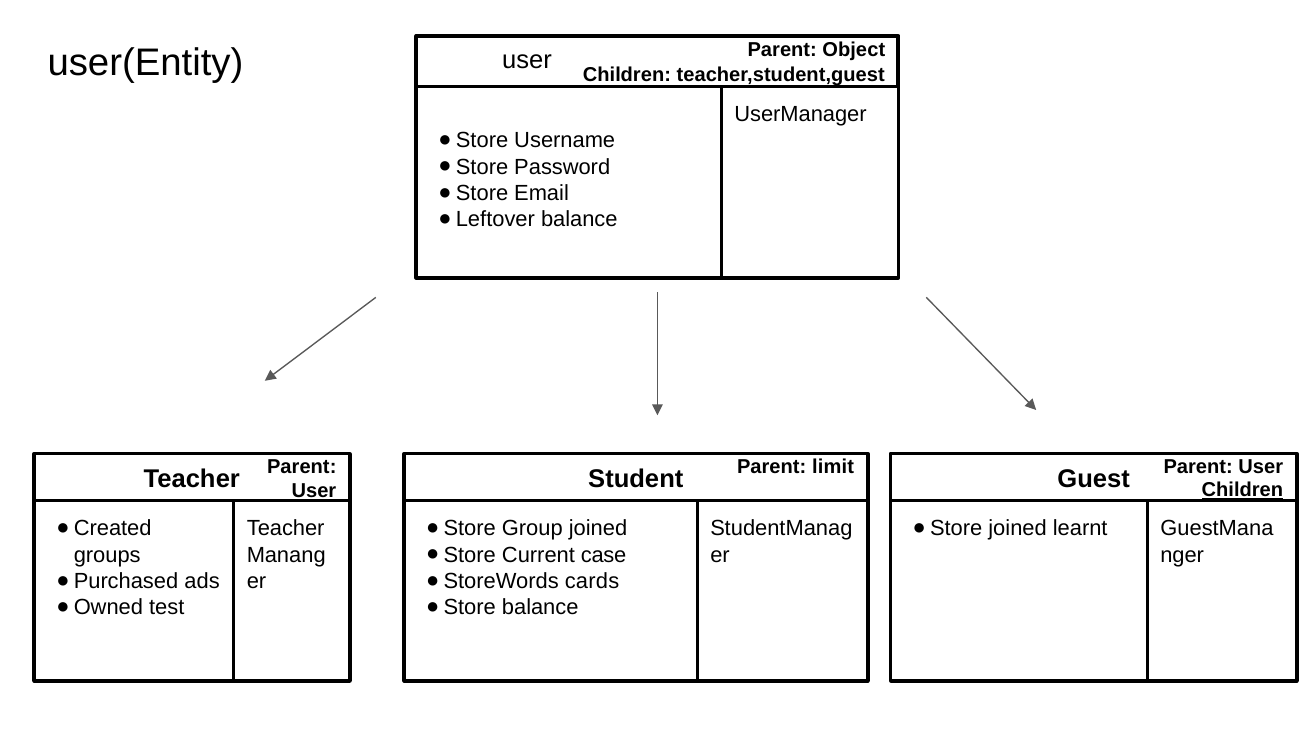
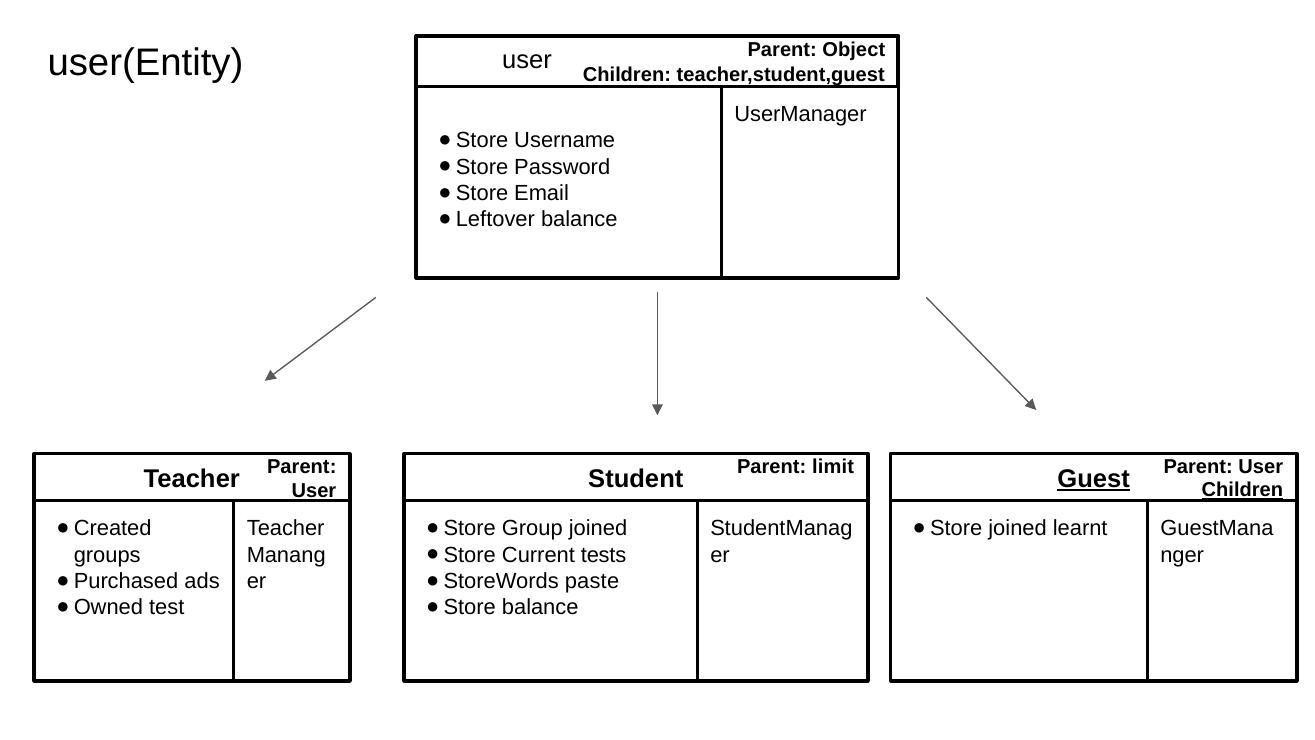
Guest underline: none -> present (1094, 479)
case: case -> tests (604, 555)
cards: cards -> paste (592, 581)
